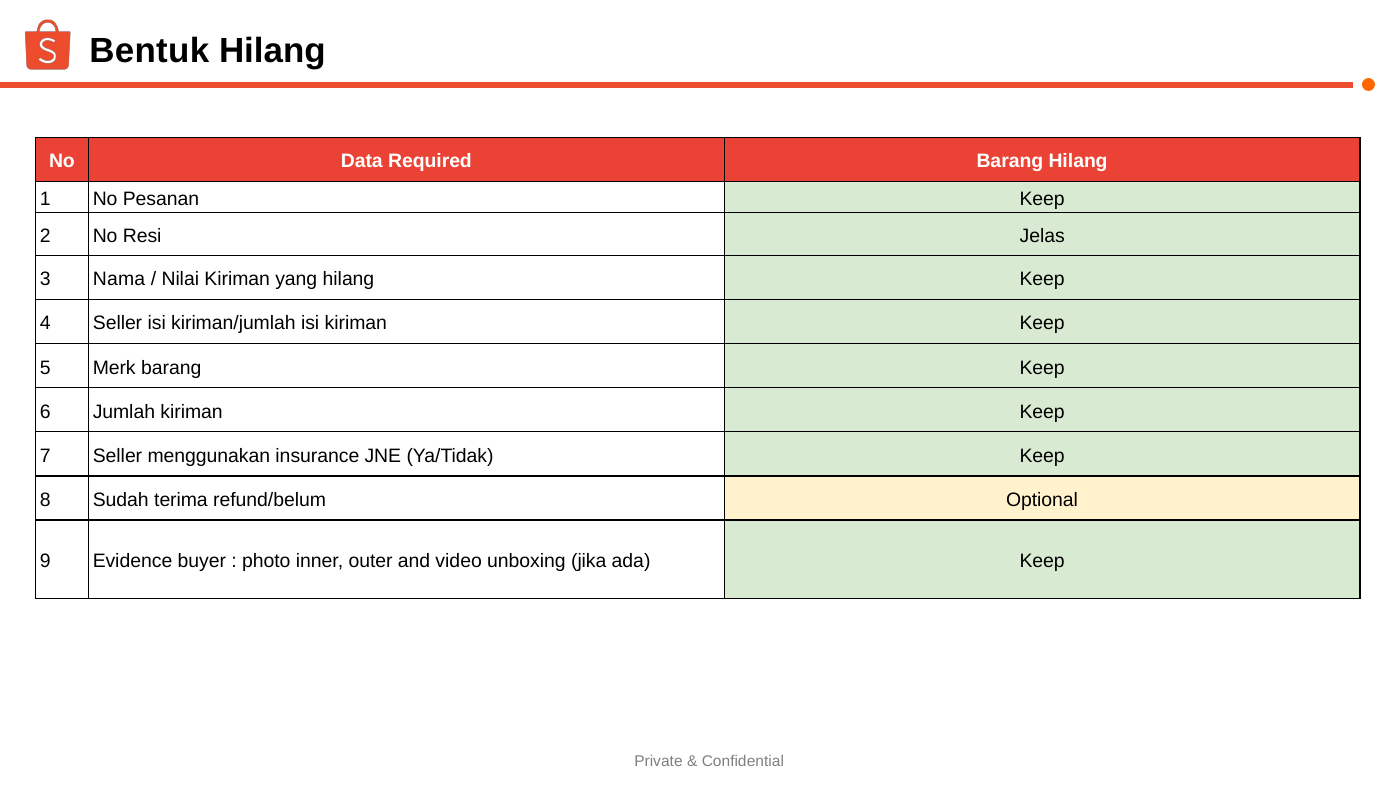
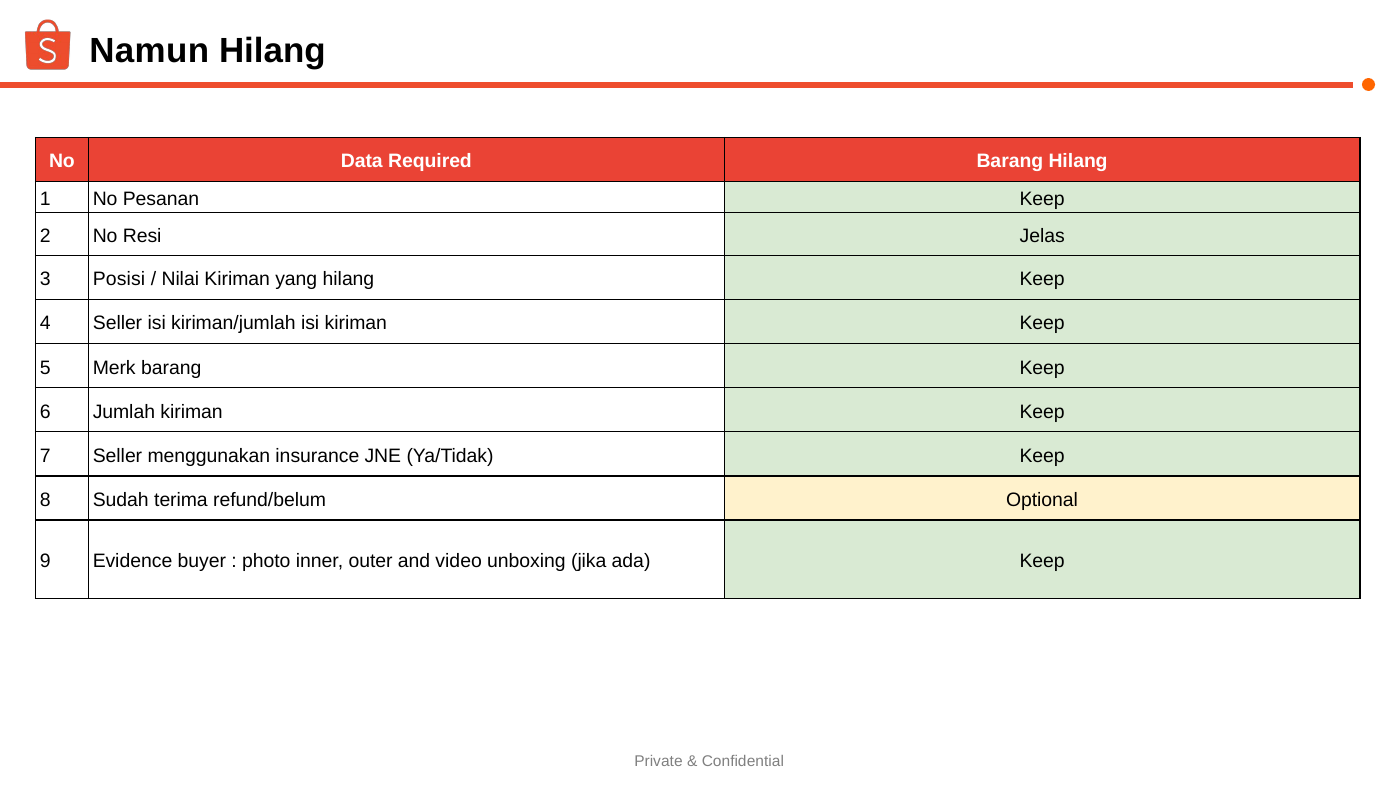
Bentuk: Bentuk -> Namun (149, 51)
Nama: Nama -> Posisi (119, 279)
